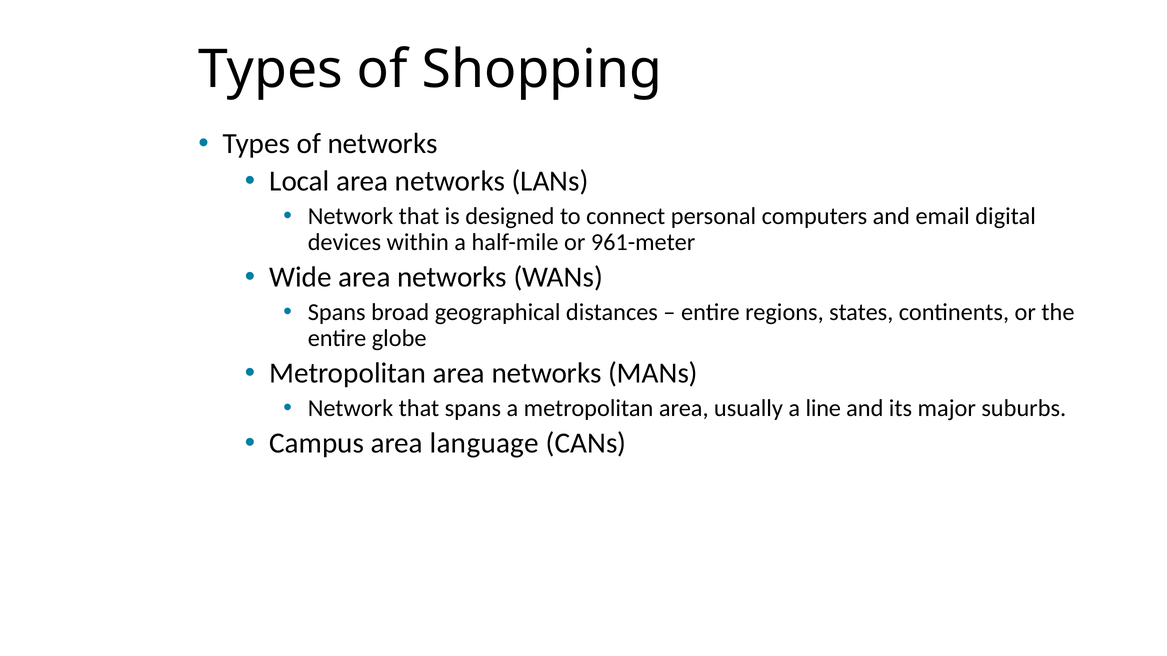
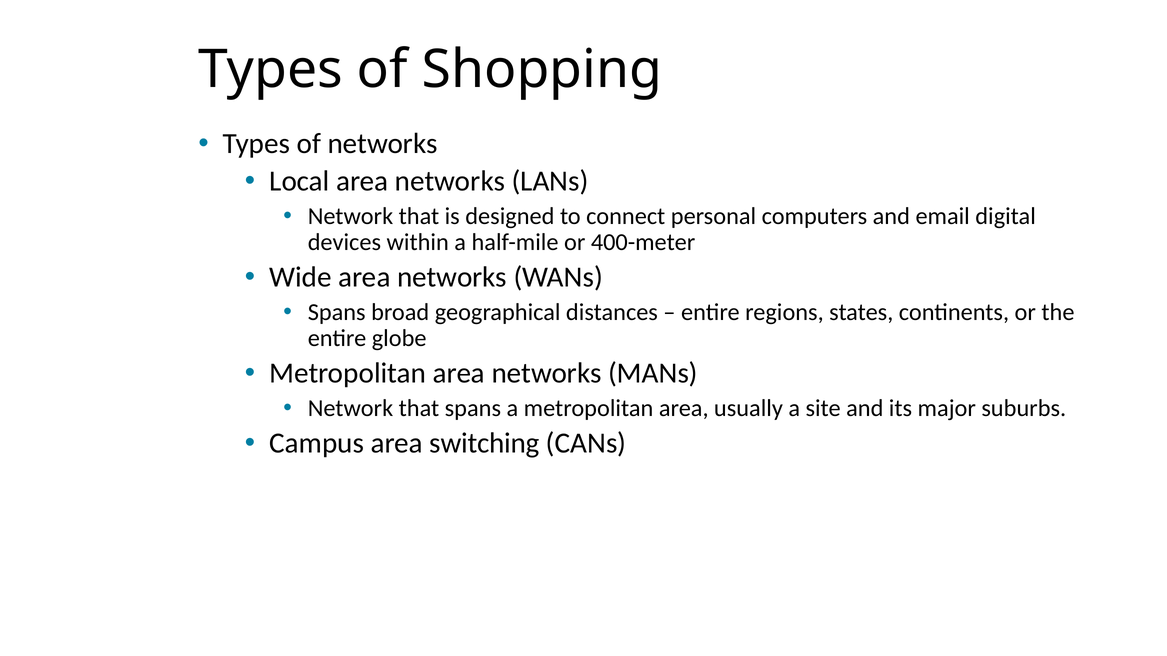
961-meter: 961-meter -> 400-meter (643, 242)
line: line -> site (823, 409)
language: language -> switching (485, 443)
